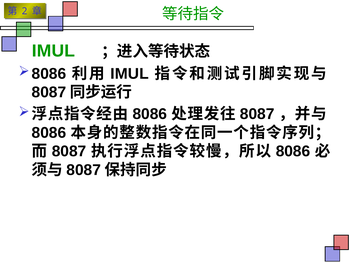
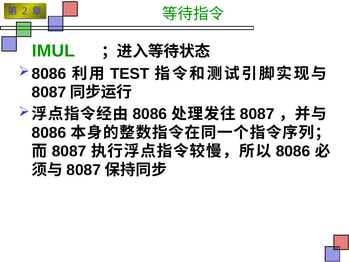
IMUL: IMUL -> TEST (130, 74)
